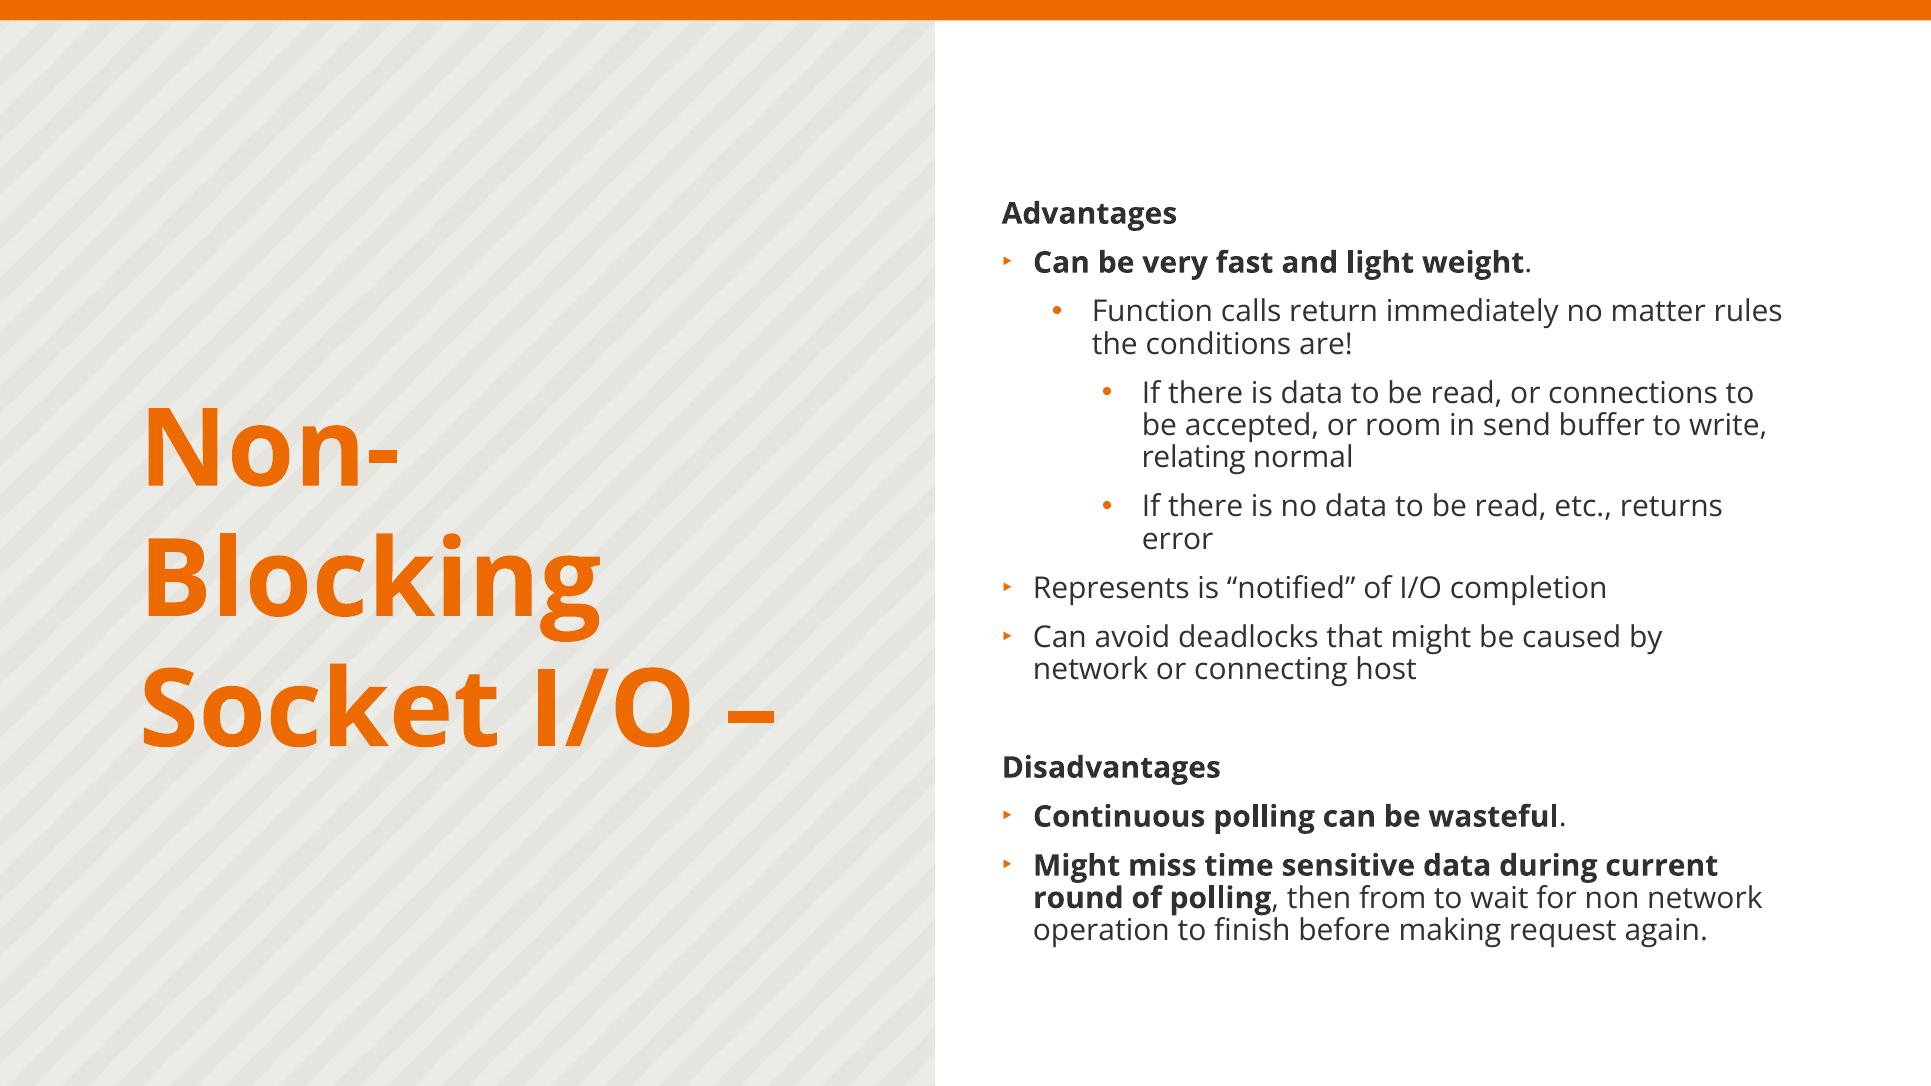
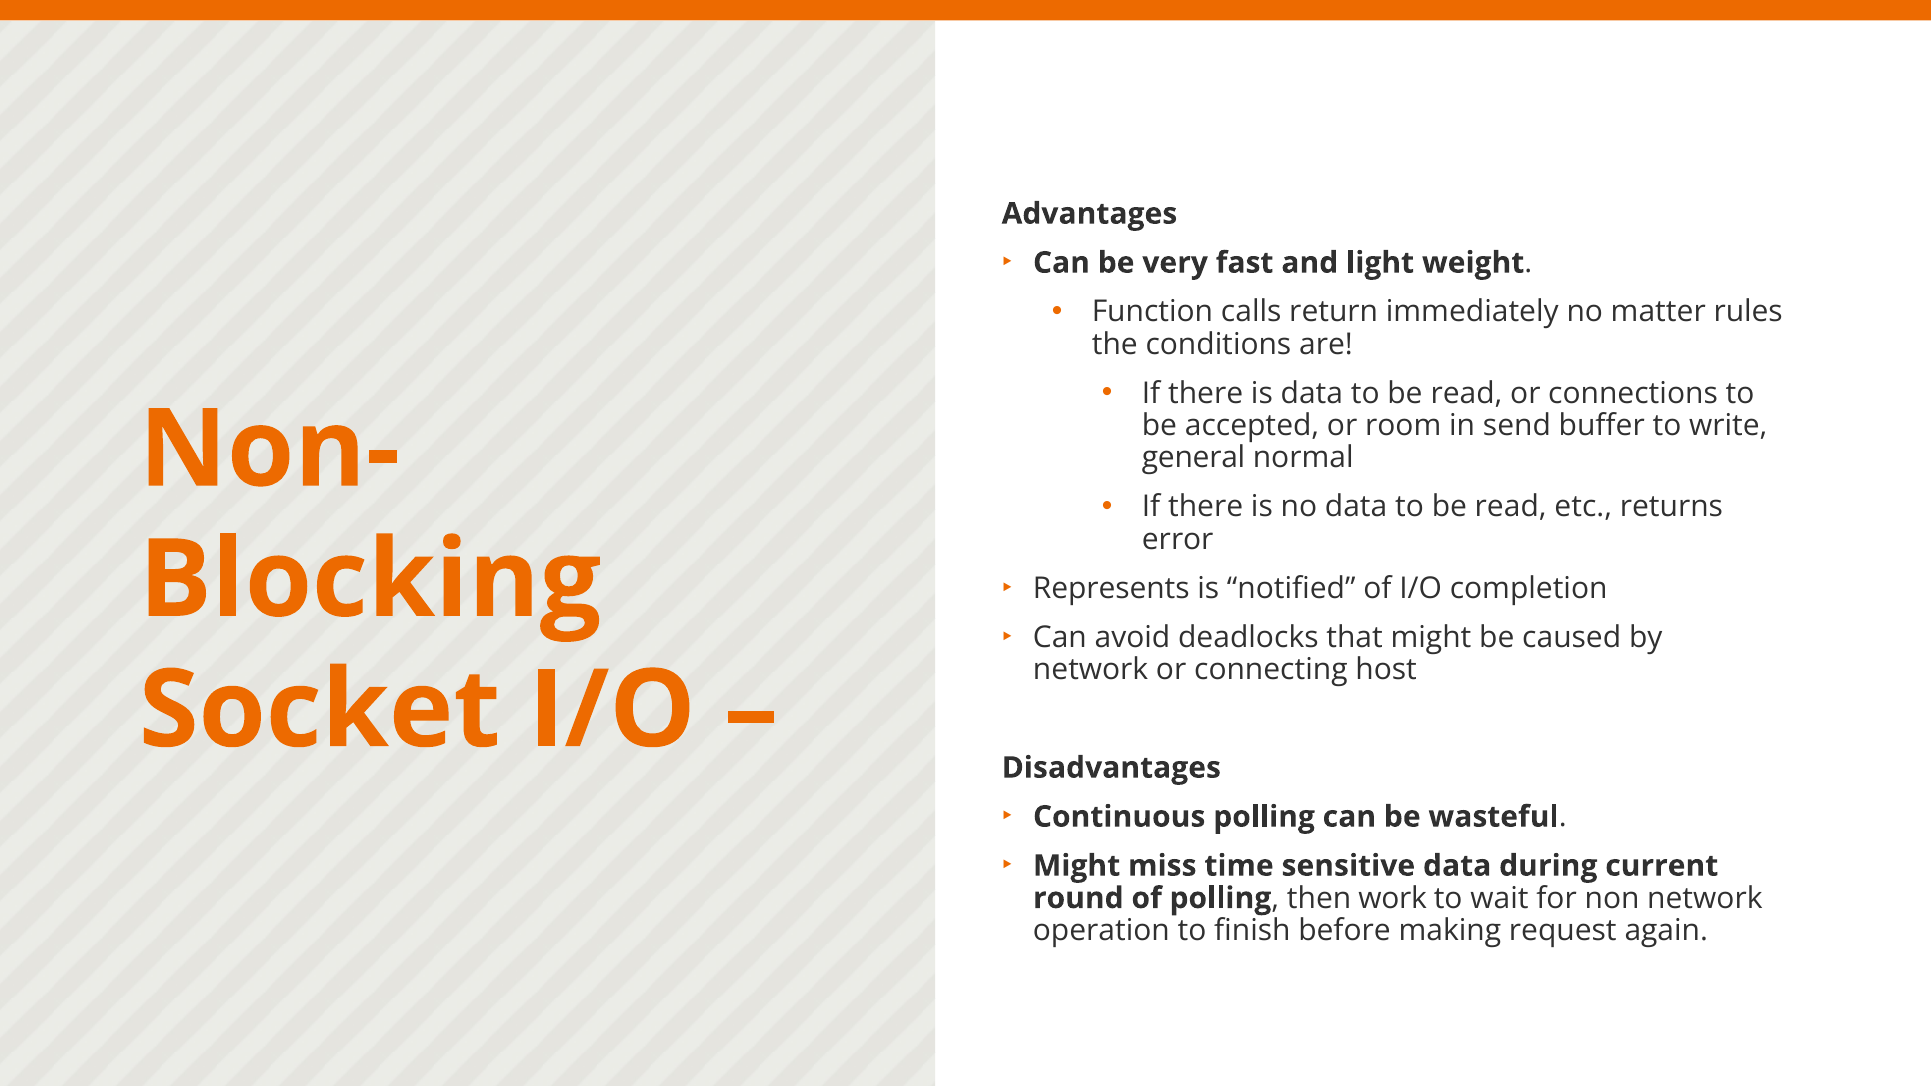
relating: relating -> general (1194, 458)
from: from -> work (1393, 898)
